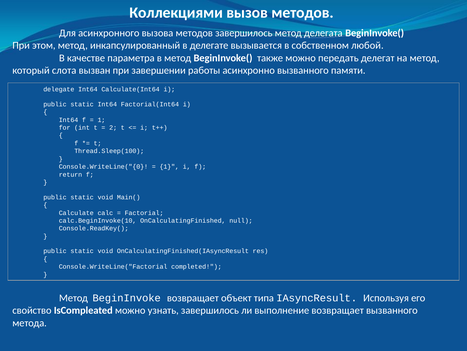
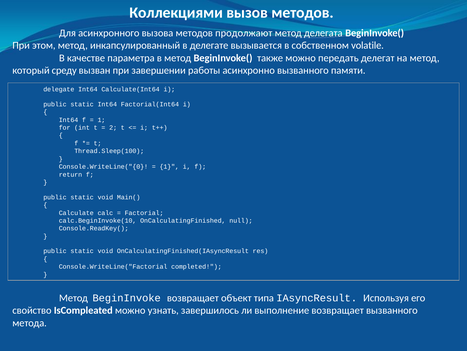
методов завершилось: завершилось -> продолжают (244, 33)
любой: любой -> volatile (368, 45)
слота: слота -> среду (64, 70)
